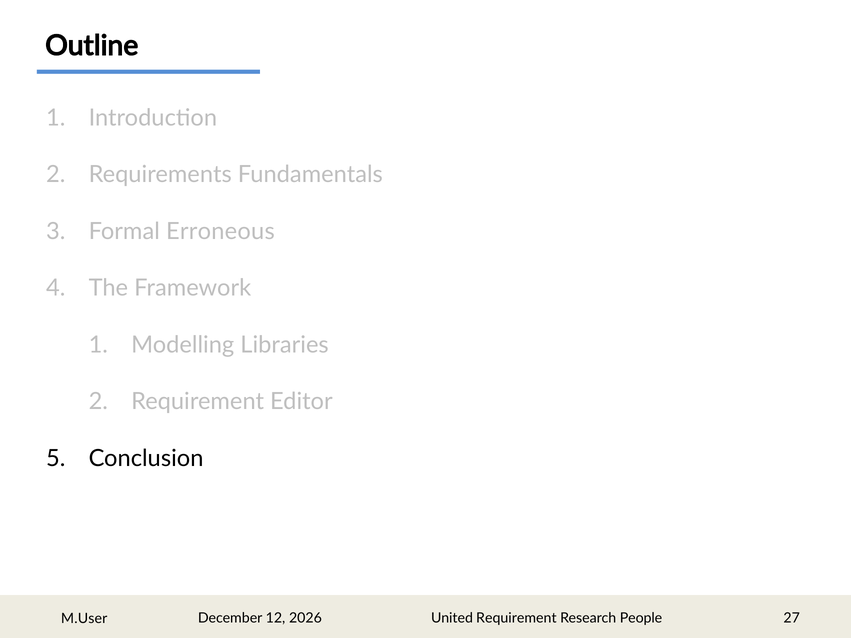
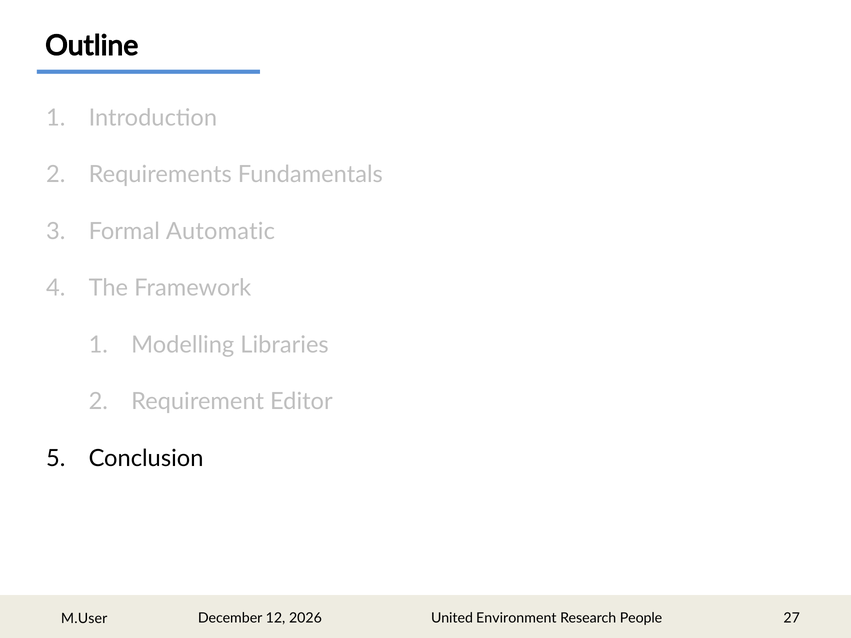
Erroneous: Erroneous -> Automatic (220, 232)
United Requirement: Requirement -> Environment (516, 618)
